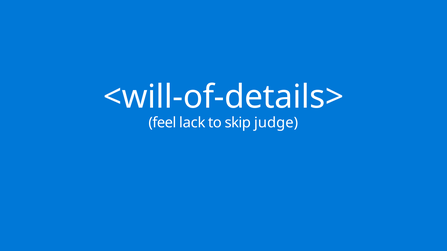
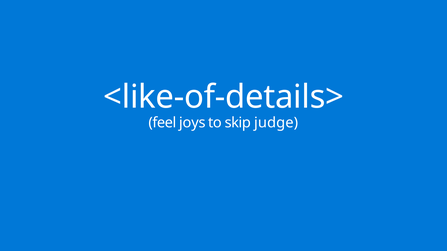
<will-of-details>: <will-of-details> -> <like-of-details> (224, 97)
lack: lack -> joys (192, 123)
